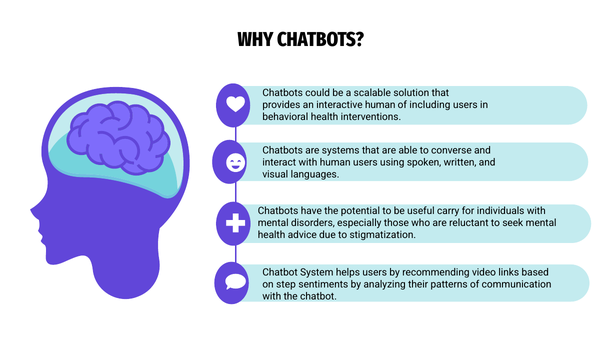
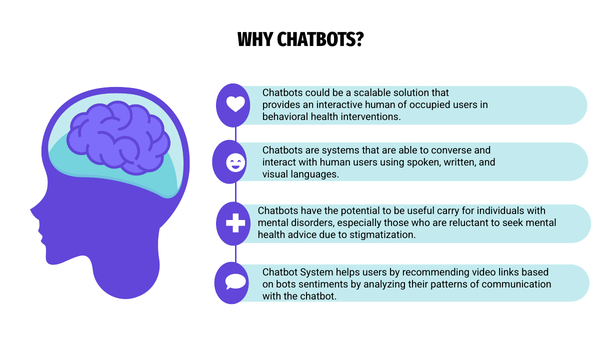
including: including -> occupied (430, 105)
step: step -> bots (286, 284)
